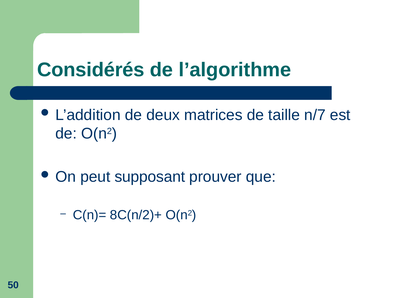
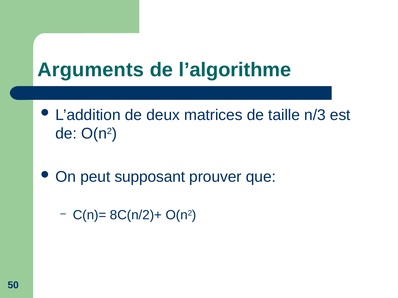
Considérés: Considérés -> Arguments (91, 70)
n/7: n/7 -> n/3 (315, 115)
